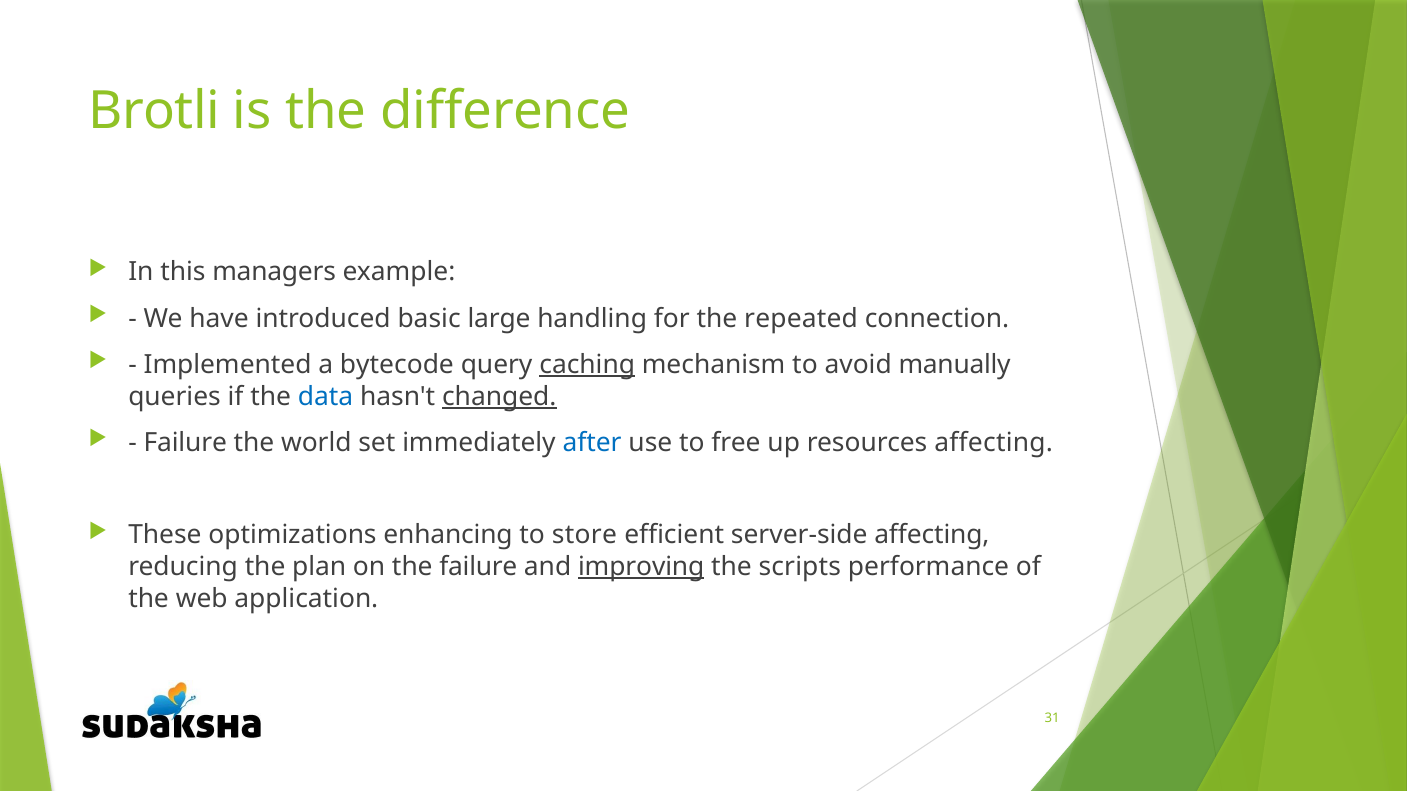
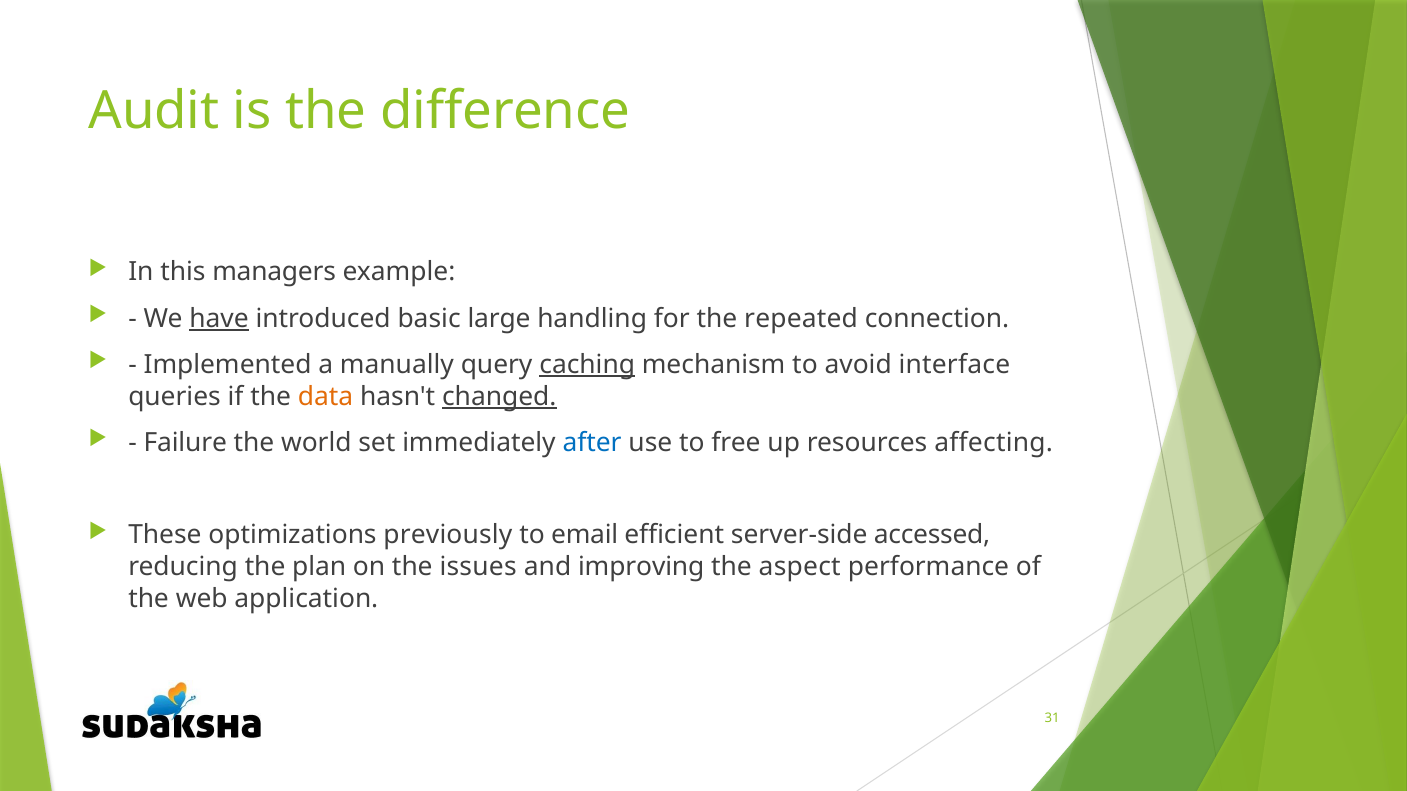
Brotli: Brotli -> Audit (154, 111)
have underline: none -> present (219, 319)
bytecode: bytecode -> manually (397, 365)
manually: manually -> interface (954, 365)
data colour: blue -> orange (326, 397)
enhancing: enhancing -> previously (448, 536)
store: store -> email (585, 536)
server-side affecting: affecting -> accessed (932, 536)
the failure: failure -> issues (478, 567)
improving underline: present -> none (641, 567)
scripts: scripts -> aspect (800, 567)
